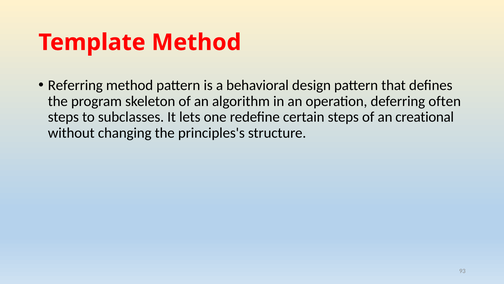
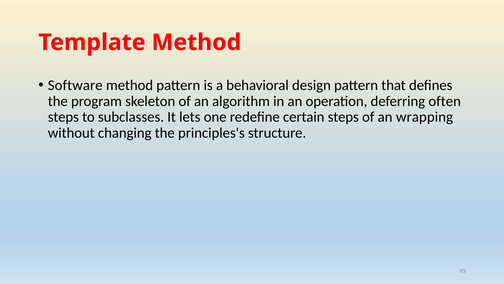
Referring: Referring -> Software (75, 85)
creational: creational -> wrapping (425, 117)
